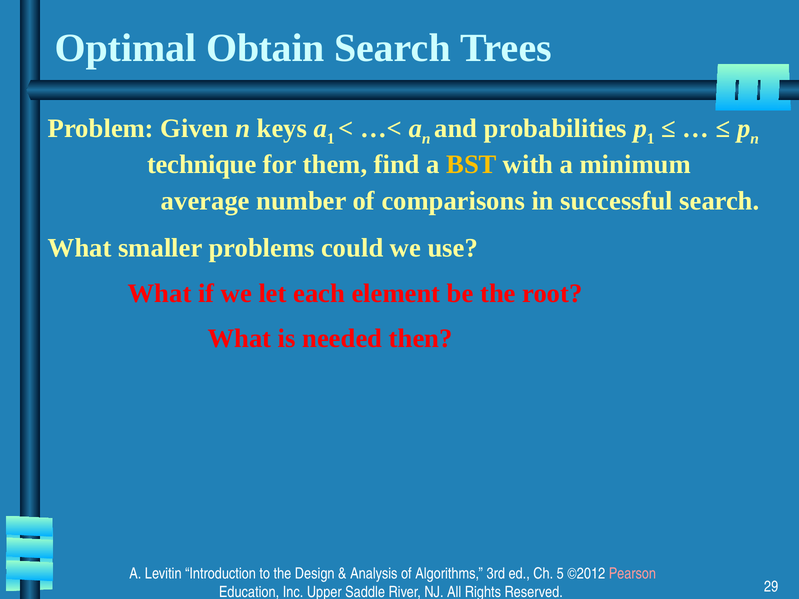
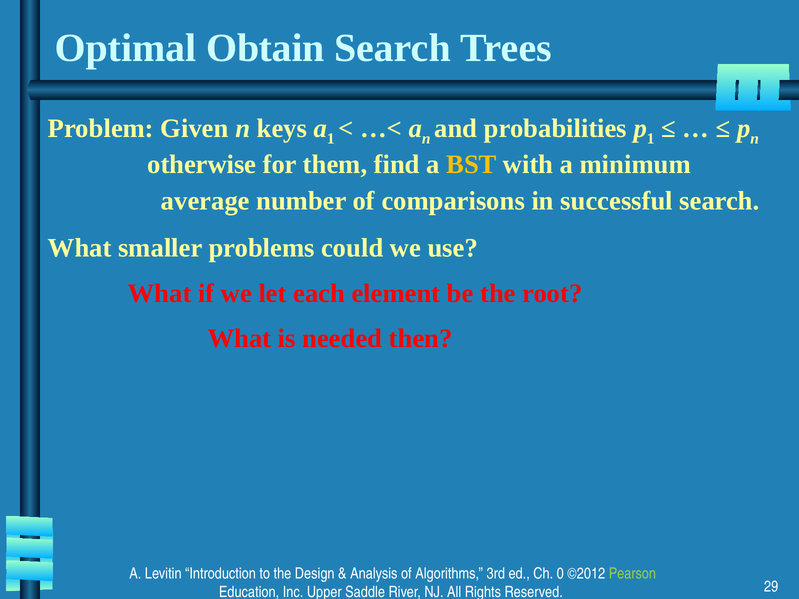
technique: technique -> otherwise (202, 165)
5: 5 -> 0 (560, 574)
Pearson colour: pink -> light green (632, 574)
